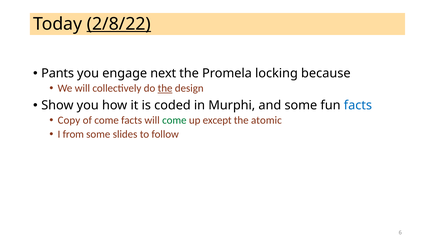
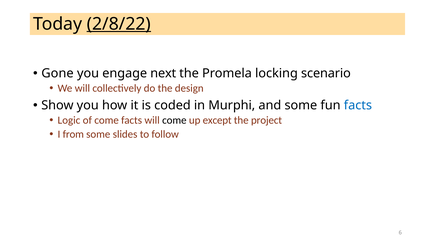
Pants: Pants -> Gone (58, 74)
because: because -> scenario (326, 74)
the underline: present -> none (165, 89)
Copy: Copy -> Logic (69, 121)
come colour: green -> black (174, 121)
atomic: atomic -> project (267, 121)
